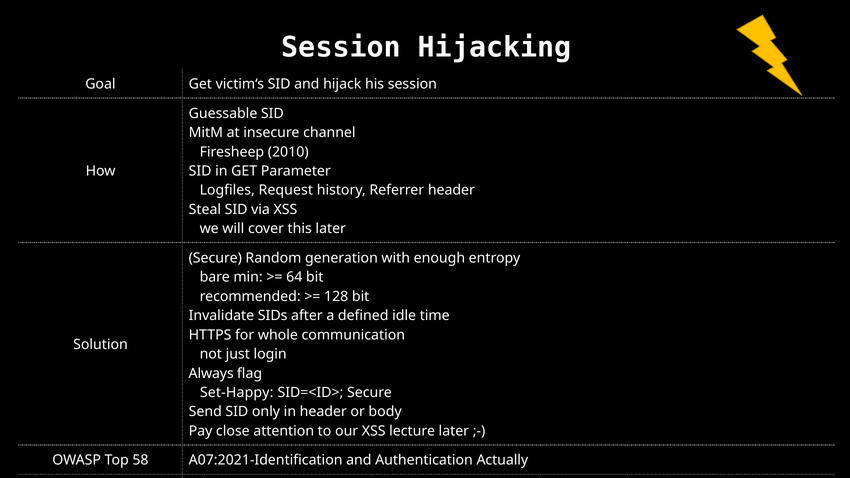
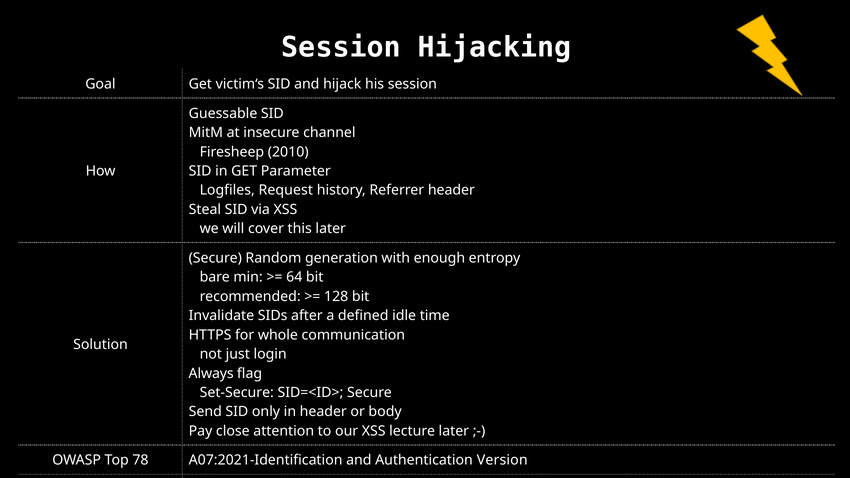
Set-Happy: Set-Happy -> Set-Secure (237, 393)
58: 58 -> 78 (140, 460)
Actually: Actually -> Version (502, 460)
